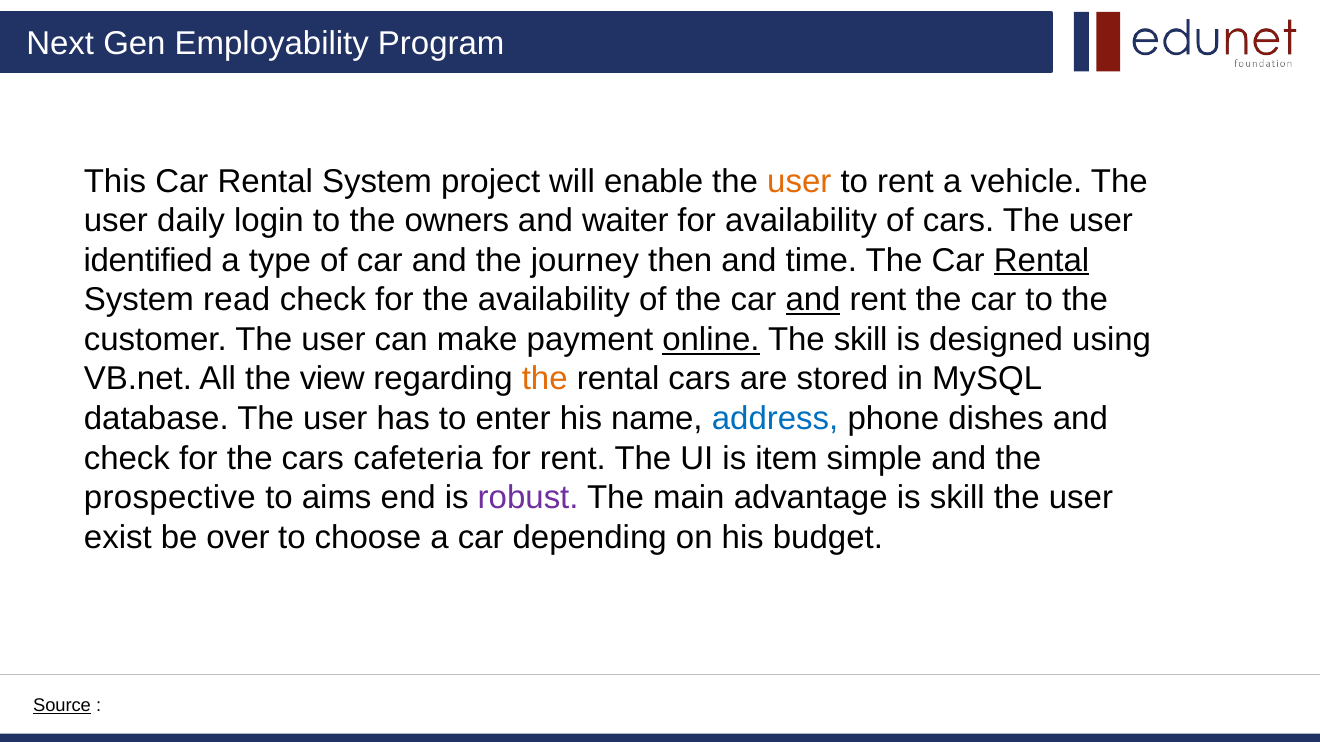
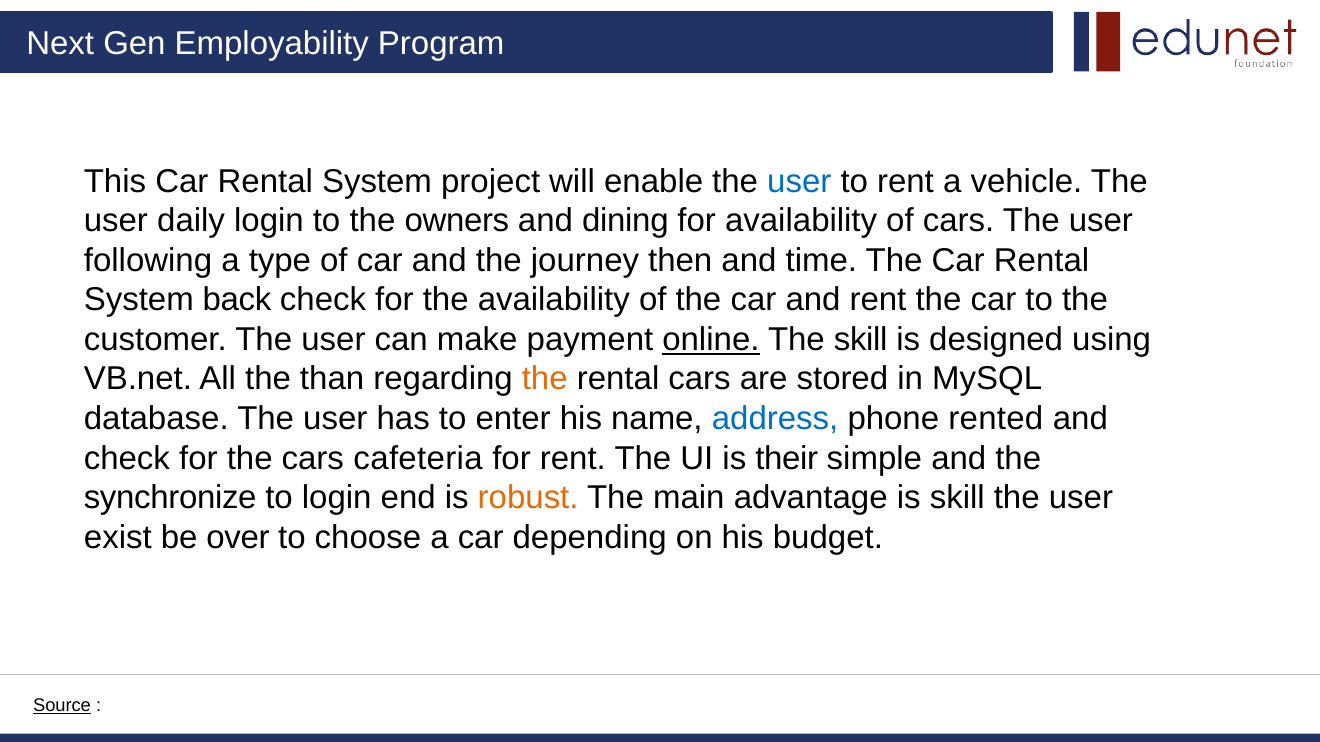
user colour: orange -> blue (799, 181)
waiter: waiter -> dining (625, 221)
identified: identified -> following (148, 260)
Rental underline: present -> none (1042, 260)
read: read -> back (237, 300)
and underline: present -> none (813, 300)
view: view -> than (332, 379)
dishes: dishes -> rented (996, 419)
item: item -> their (787, 458)
prospective: prospective -> synchronize (170, 498)
to aims: aims -> login (337, 498)
robust colour: purple -> orange (528, 498)
